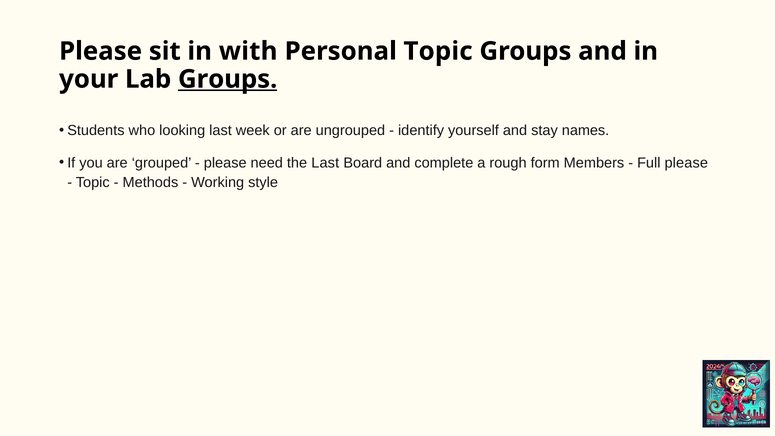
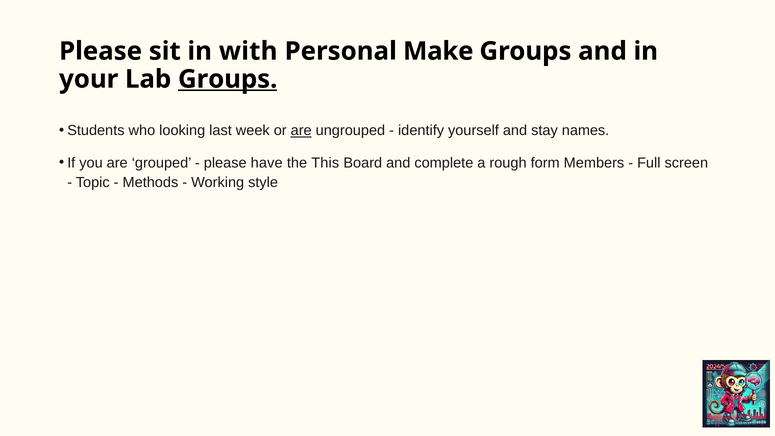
Personal Topic: Topic -> Make (438, 51)
are underline: none -> present (301, 131)
need: need -> have (267, 163)
the Last: Last -> This (325, 163)
Full please: please -> screen (686, 163)
